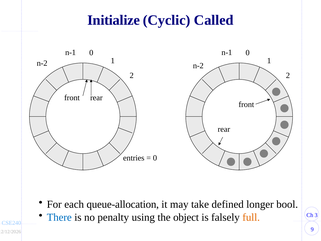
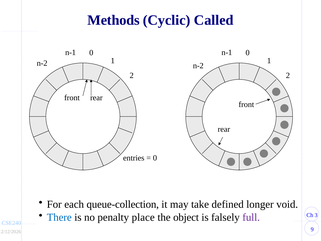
Initialize: Initialize -> Methods (114, 20)
queue-allocation: queue-allocation -> queue-collection (123, 204)
bool: bool -> void (287, 204)
using: using -> place (143, 217)
full colour: orange -> purple (251, 217)
